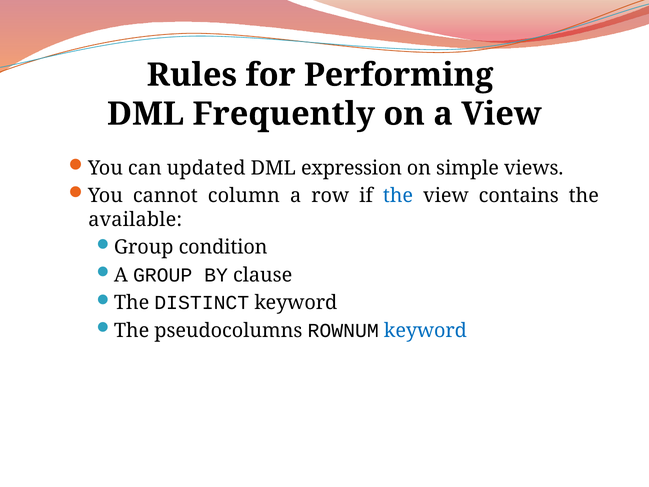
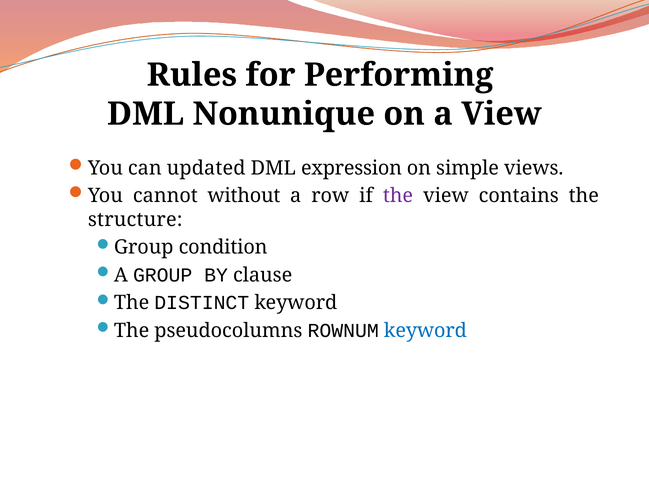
Frequently: Frequently -> Nonunique (284, 114)
column: column -> without (244, 196)
the colour: blue -> purple (398, 196)
available: available -> structure (135, 220)
